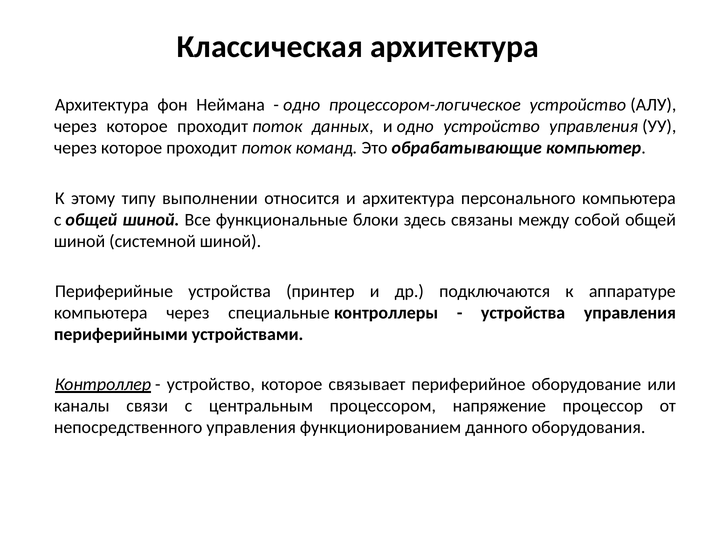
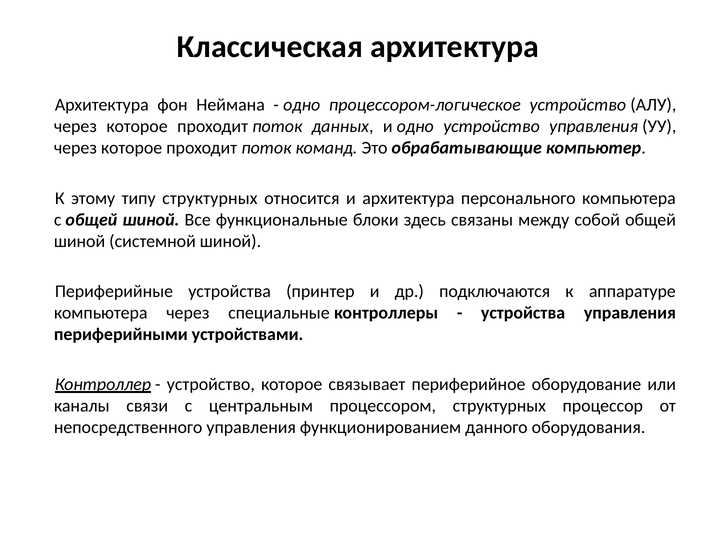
типу выполнении: выполнении -> структурных (210, 198)
процессором напряжение: напряжение -> структурных (499, 406)
